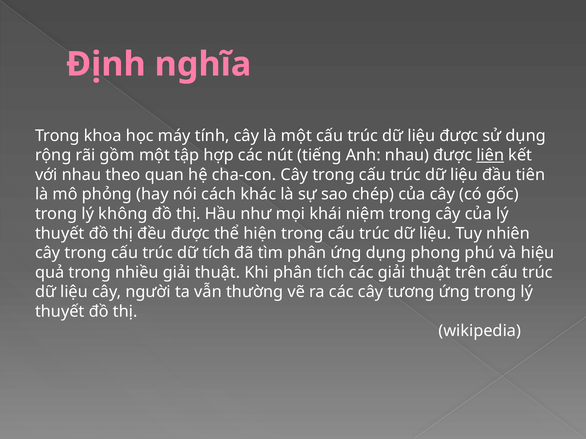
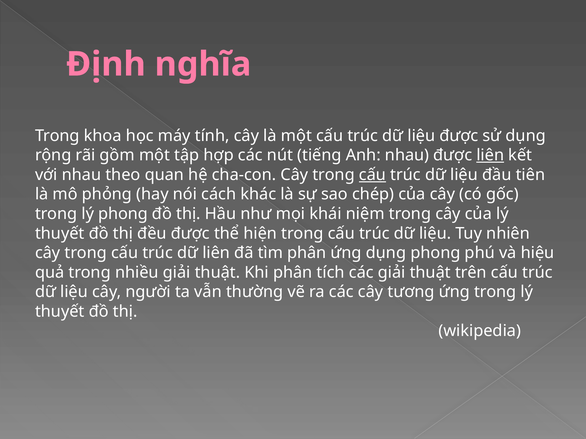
cấu underline: none -> present (372, 175)
lý không: không -> phong (123, 214)
dữ tích: tích -> liên (216, 253)
